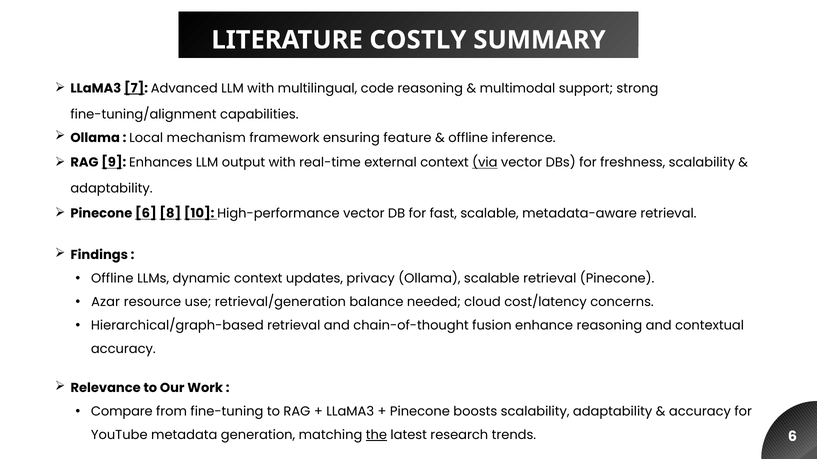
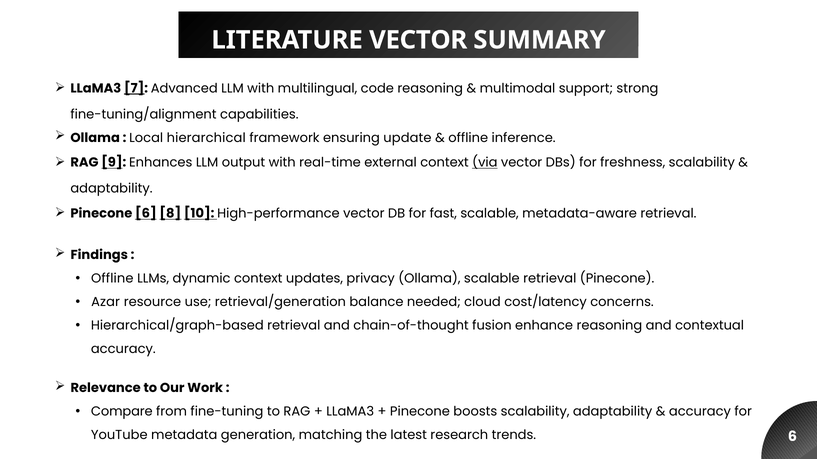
LITERATURE COSTLY: COSTLY -> VECTOR (418, 40)
mechanism: mechanism -> hierarchical (206, 138)
feature: feature -> update (407, 138)
the underline: present -> none (376, 435)
